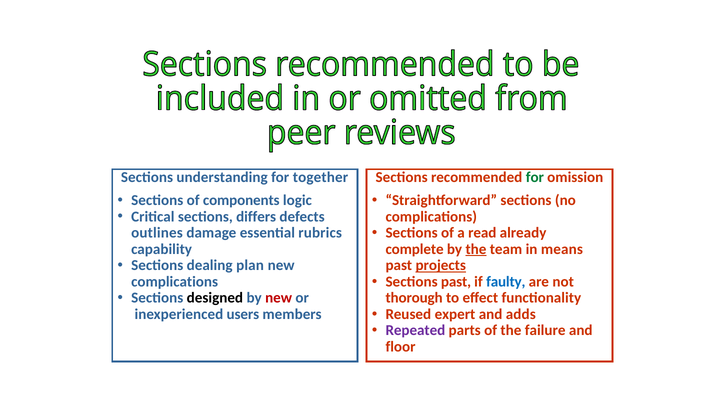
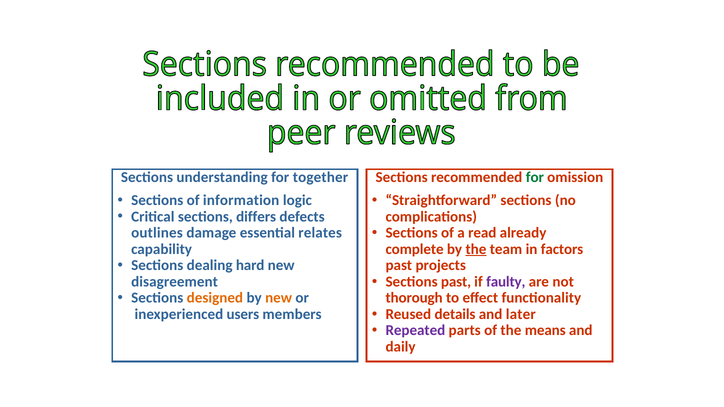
components: components -> information (241, 200)
rubrics: rubrics -> relates (320, 233)
means: means -> factors (562, 249)
plan: plan -> hard (250, 266)
projects underline: present -> none (441, 266)
faulty colour: blue -> purple (506, 282)
complications: complications -> disagreement (175, 282)
designed colour: black -> orange (215, 298)
new colour: red -> orange (279, 298)
expert: expert -> details (455, 314)
adds: adds -> later (521, 314)
failure: failure -> means (545, 331)
floor: floor -> daily (401, 347)
